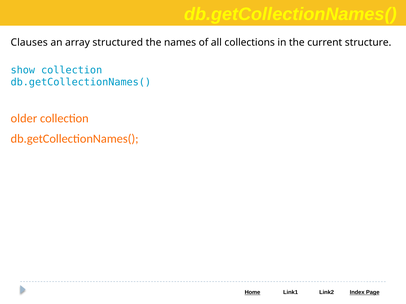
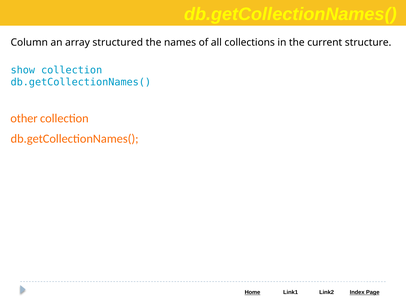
Clauses: Clauses -> Column (29, 43)
older: older -> other (24, 119)
